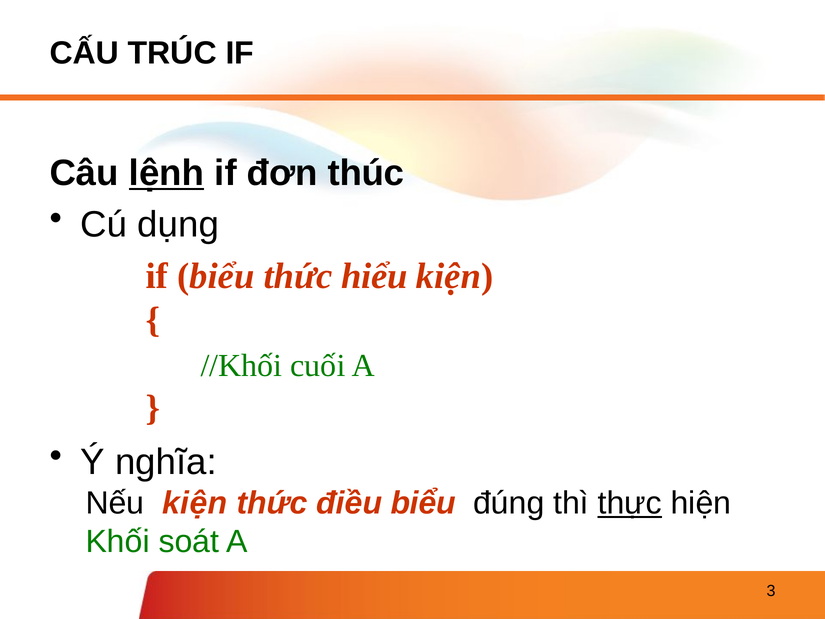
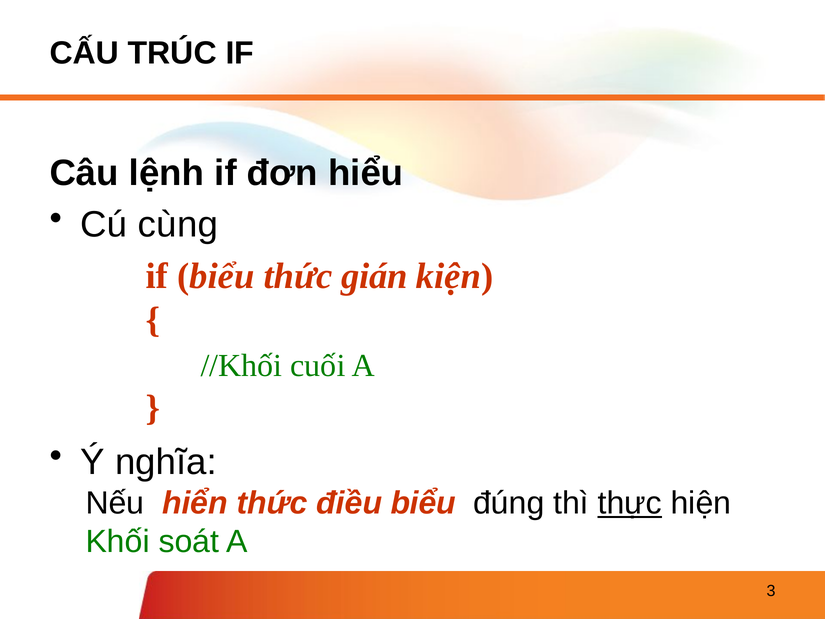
lệnh underline: present -> none (167, 173)
thúc: thúc -> hiểu (366, 173)
dụng: dụng -> cùng (178, 224)
hiểu: hiểu -> gián (374, 276)
Nếu kiện: kiện -> hiển (195, 503)
